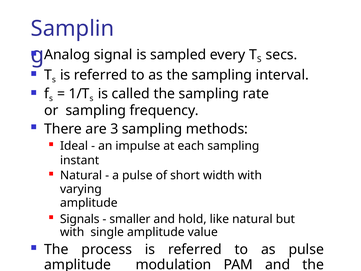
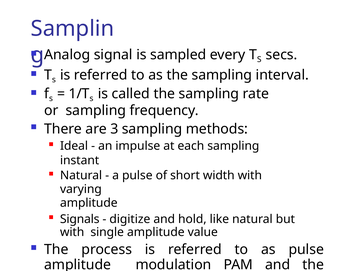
smaller: smaller -> digitize (130, 219)
